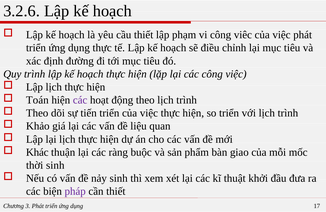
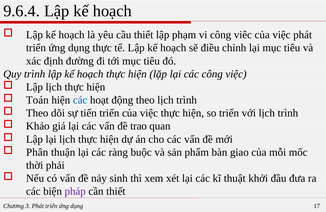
3.2.6: 3.2.6 -> 9.6.4 (22, 11)
các colour: purple -> blue (80, 100)
liệu: liệu -> trao (139, 126)
Khác: Khác -> Phân (37, 152)
thời sinh: sinh -> phải (55, 165)
